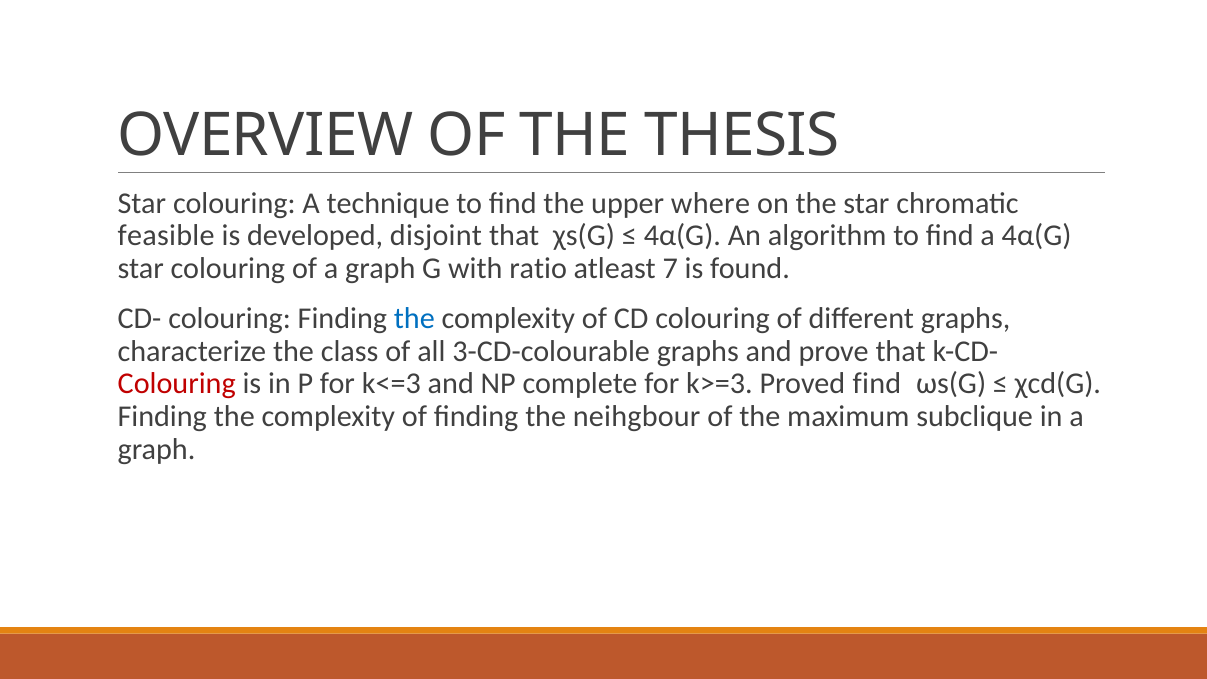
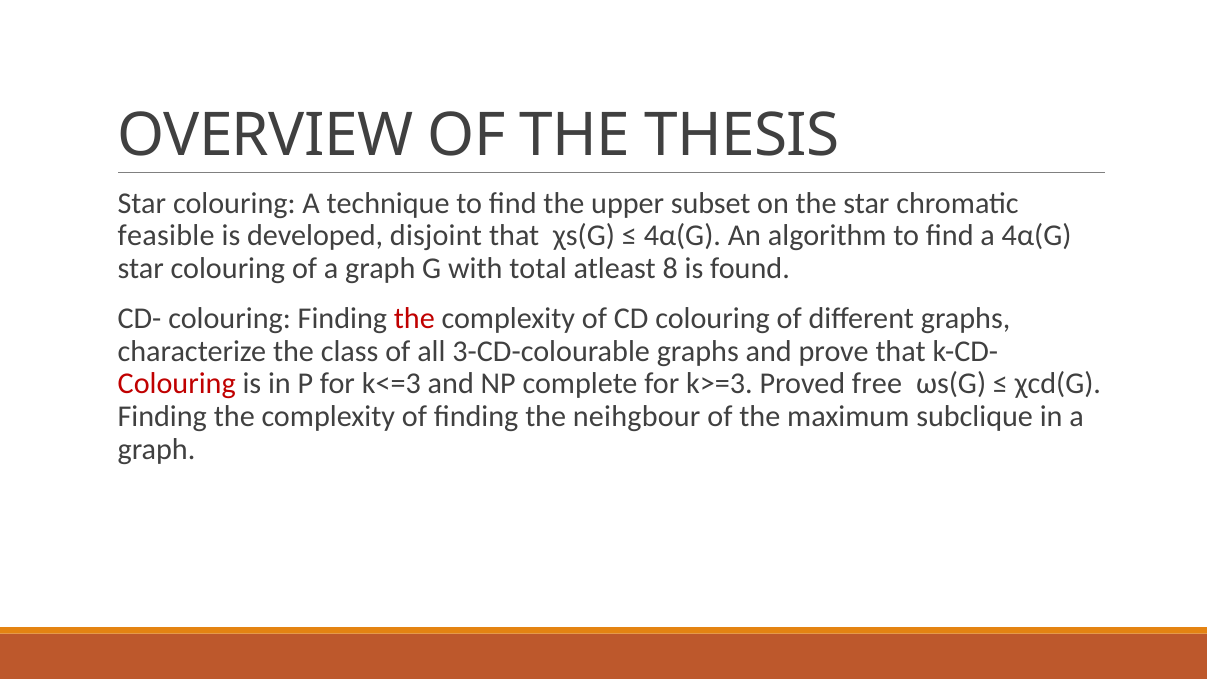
where: where -> subset (711, 203)
ratio: ratio -> total (538, 269)
7: 7 -> 8 (670, 269)
the colour: blue -> red (414, 319)
Proved find: find -> free (877, 384)
